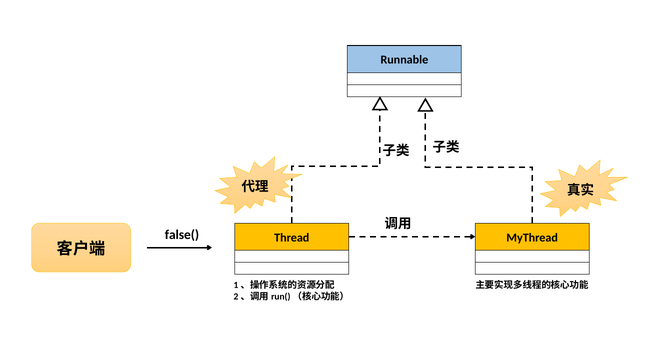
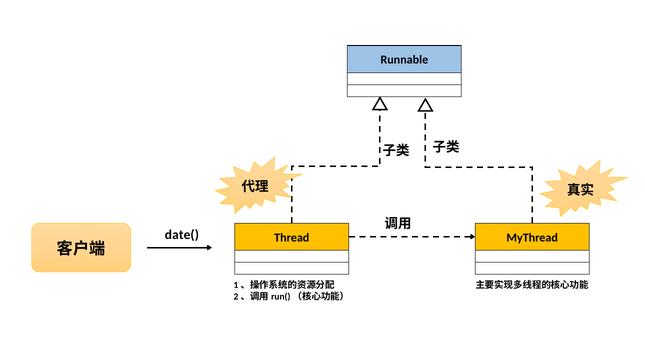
false(: false( -> date( (182, 235)
